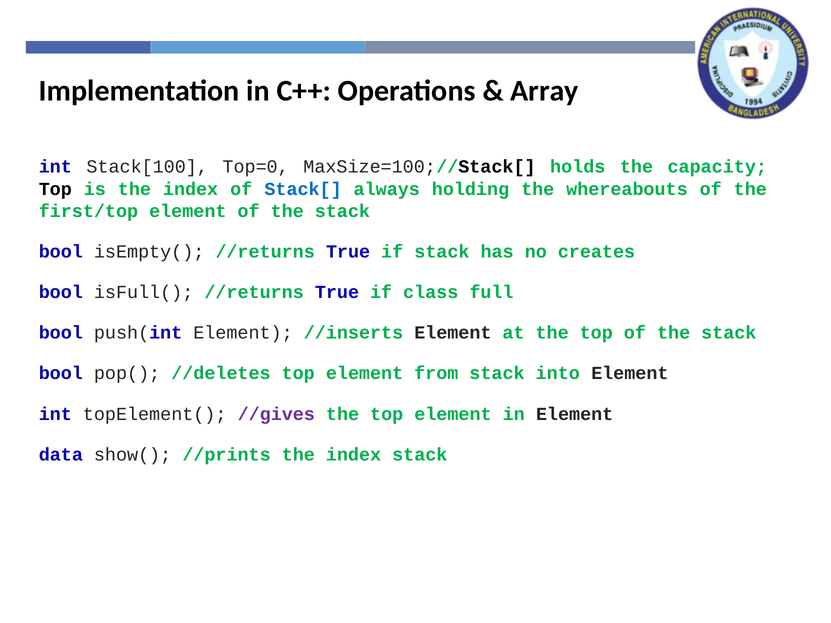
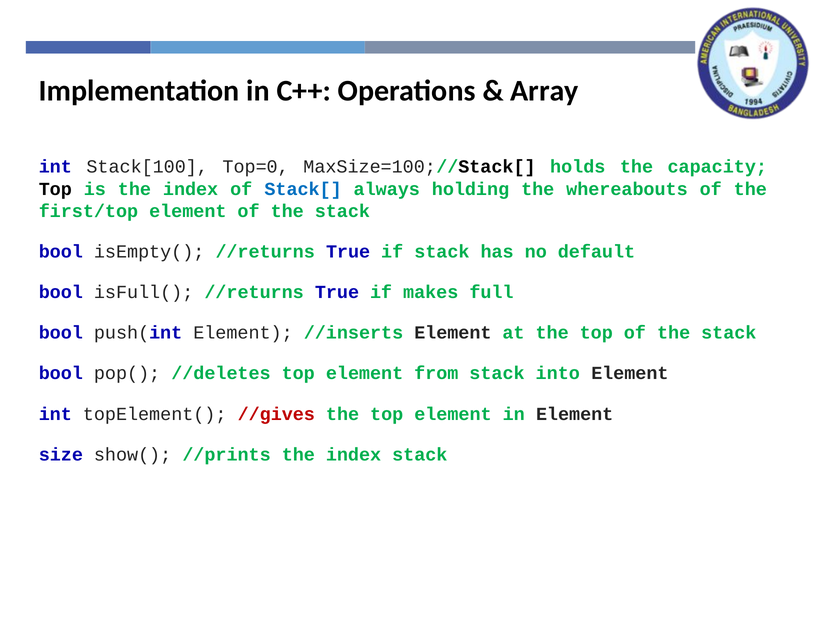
creates: creates -> default (596, 252)
class: class -> makes (431, 292)
//gives colour: purple -> red (276, 414)
data: data -> size (61, 455)
